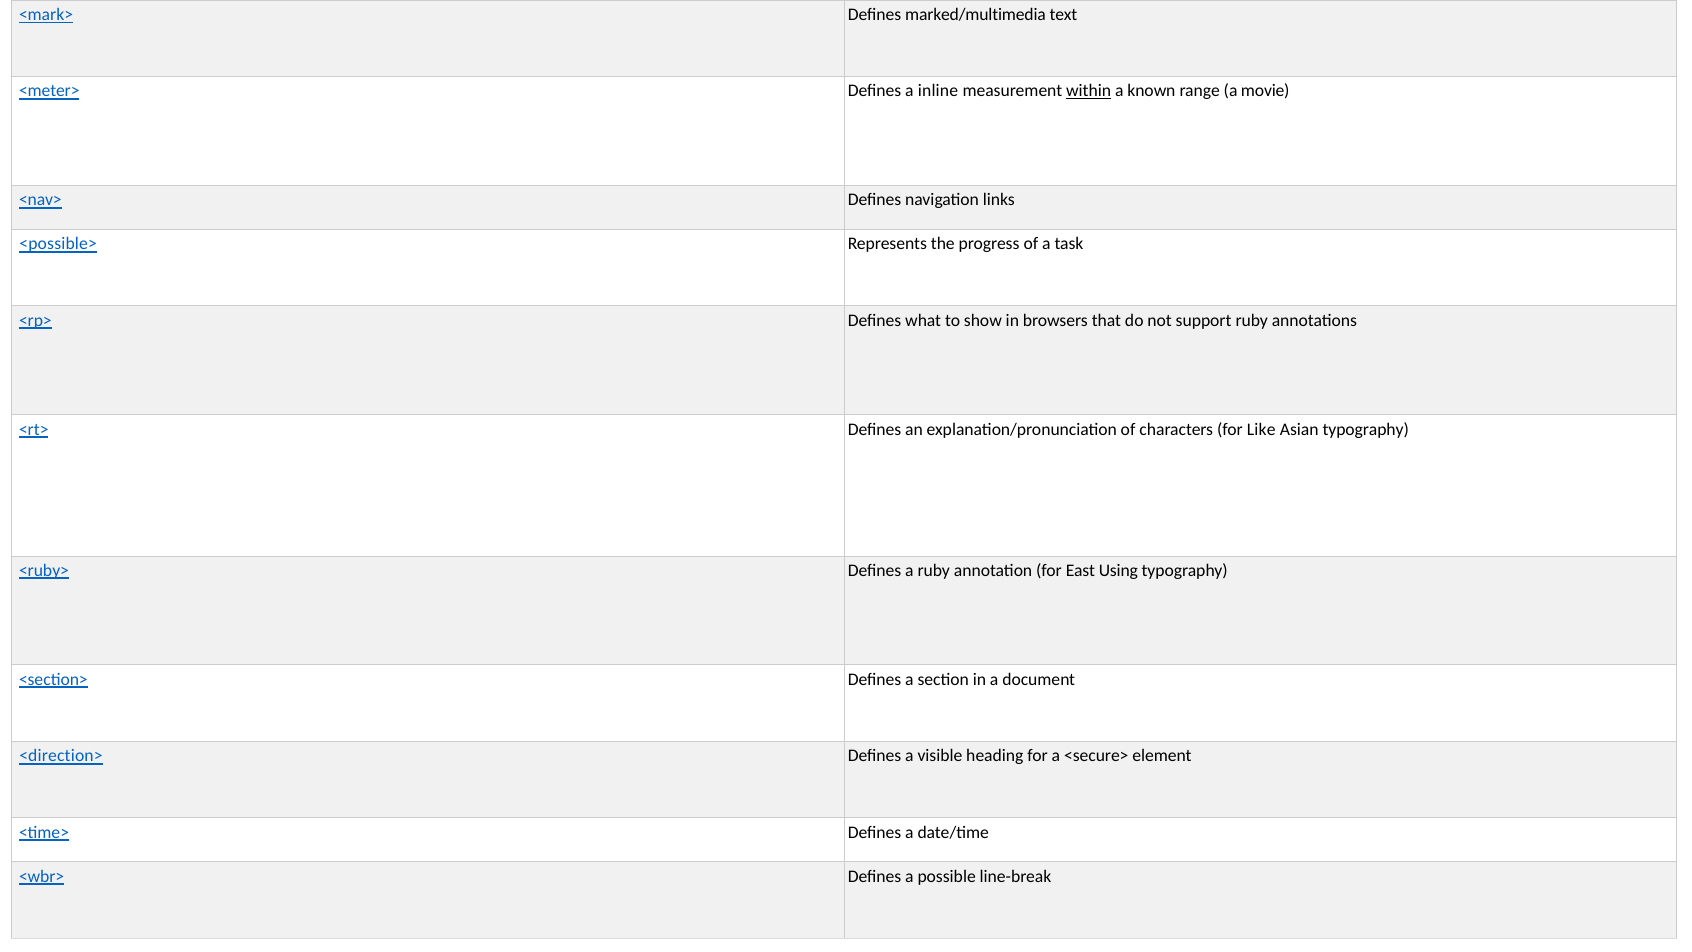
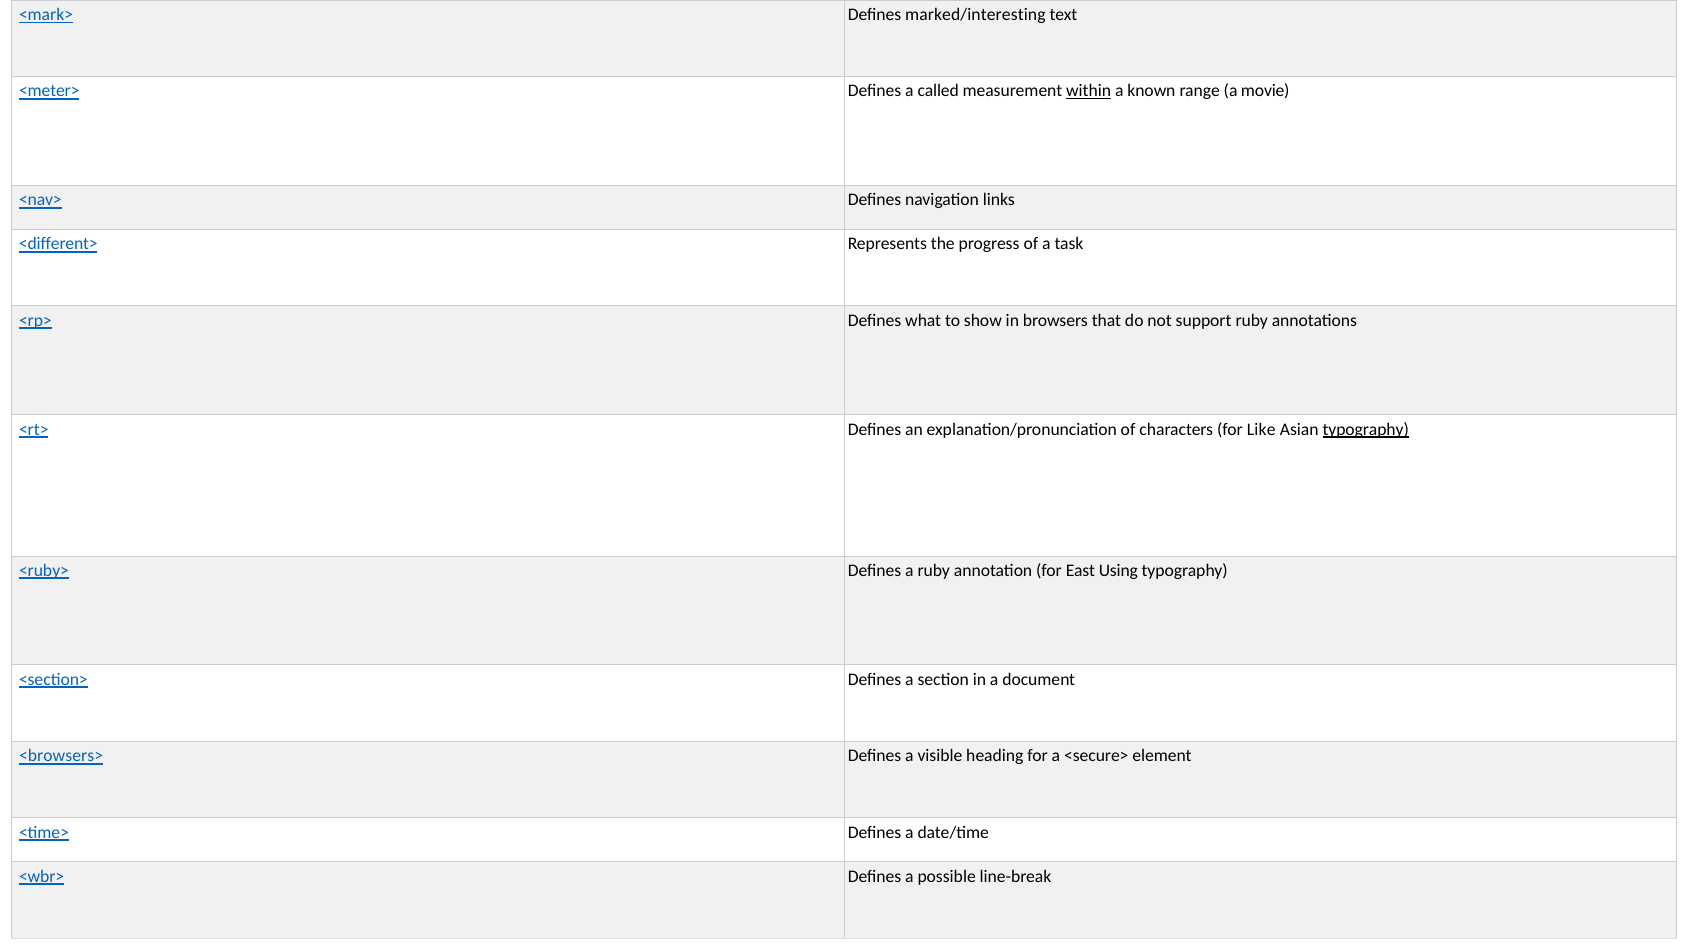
marked/multimedia: marked/multimedia -> marked/interesting (975, 15)
inline: inline -> called (938, 91)
<possible>: <possible> -> <different> (58, 244)
typography underline: none -> present (1366, 429)
<direction>: <direction> -> <browsers> (61, 756)
